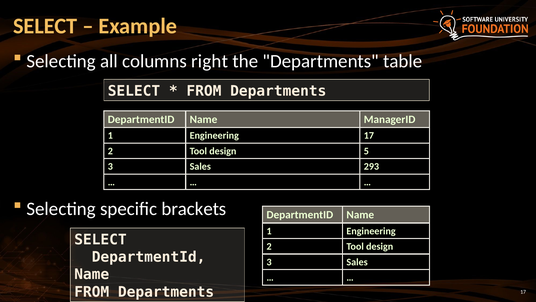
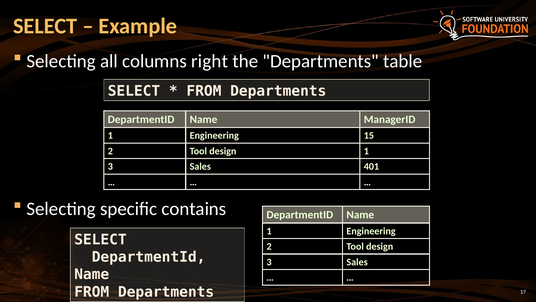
Engineering 17: 17 -> 15 (369, 135)
design 5: 5 -> 1 (366, 151)
293: 293 -> 401 (371, 166)
brackets: brackets -> contains (194, 209)
